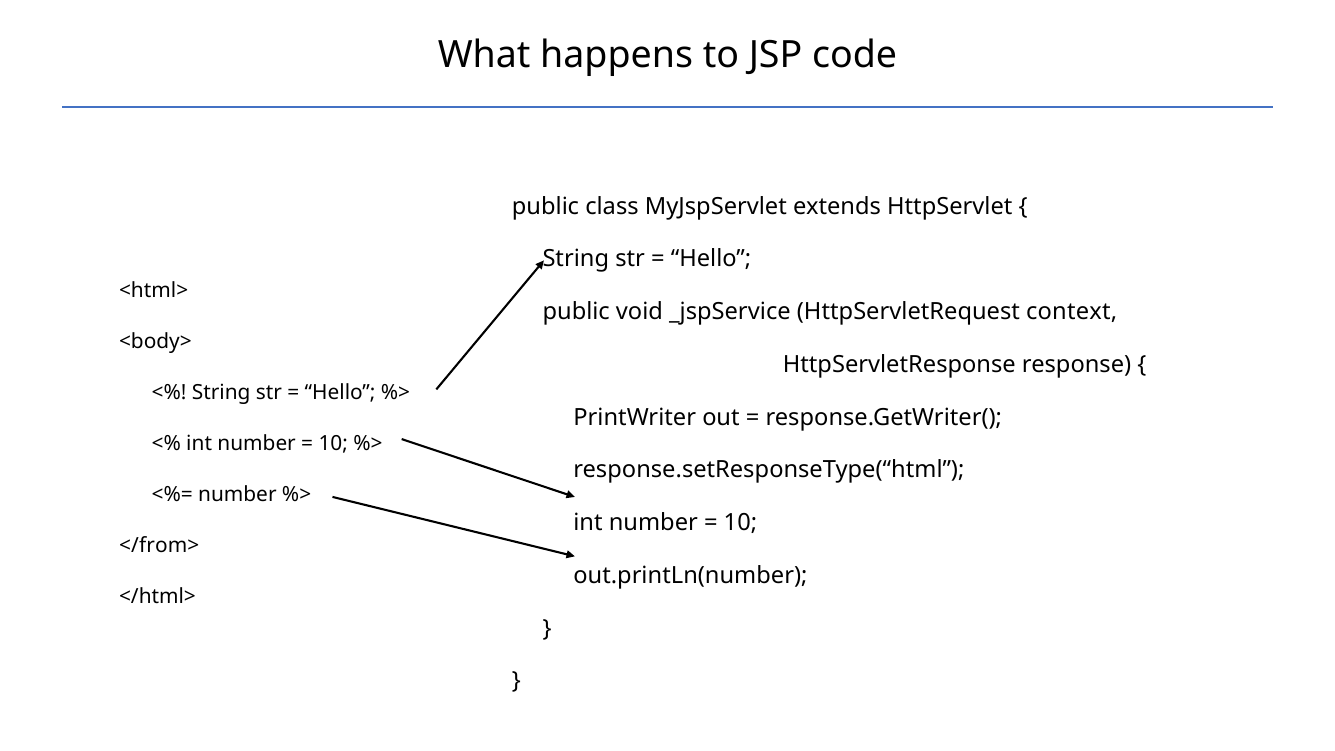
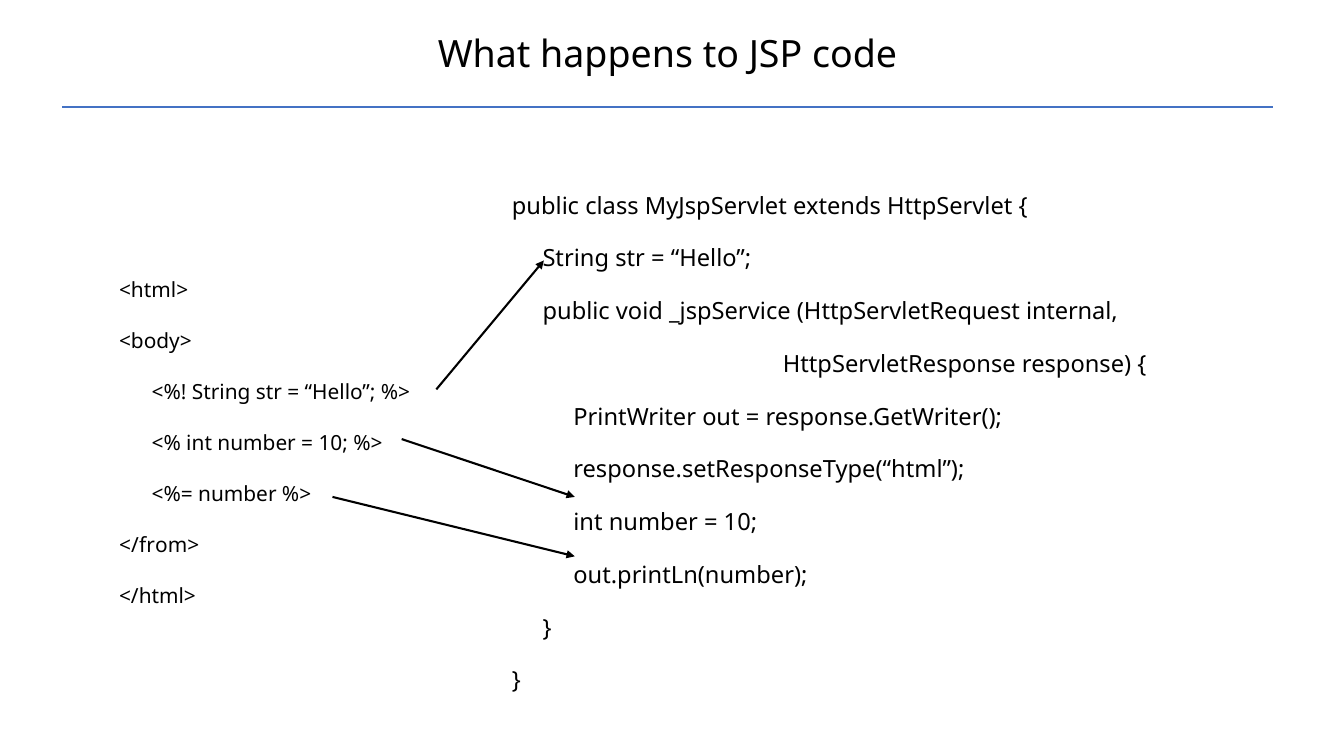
context: context -> internal (1072, 312)
